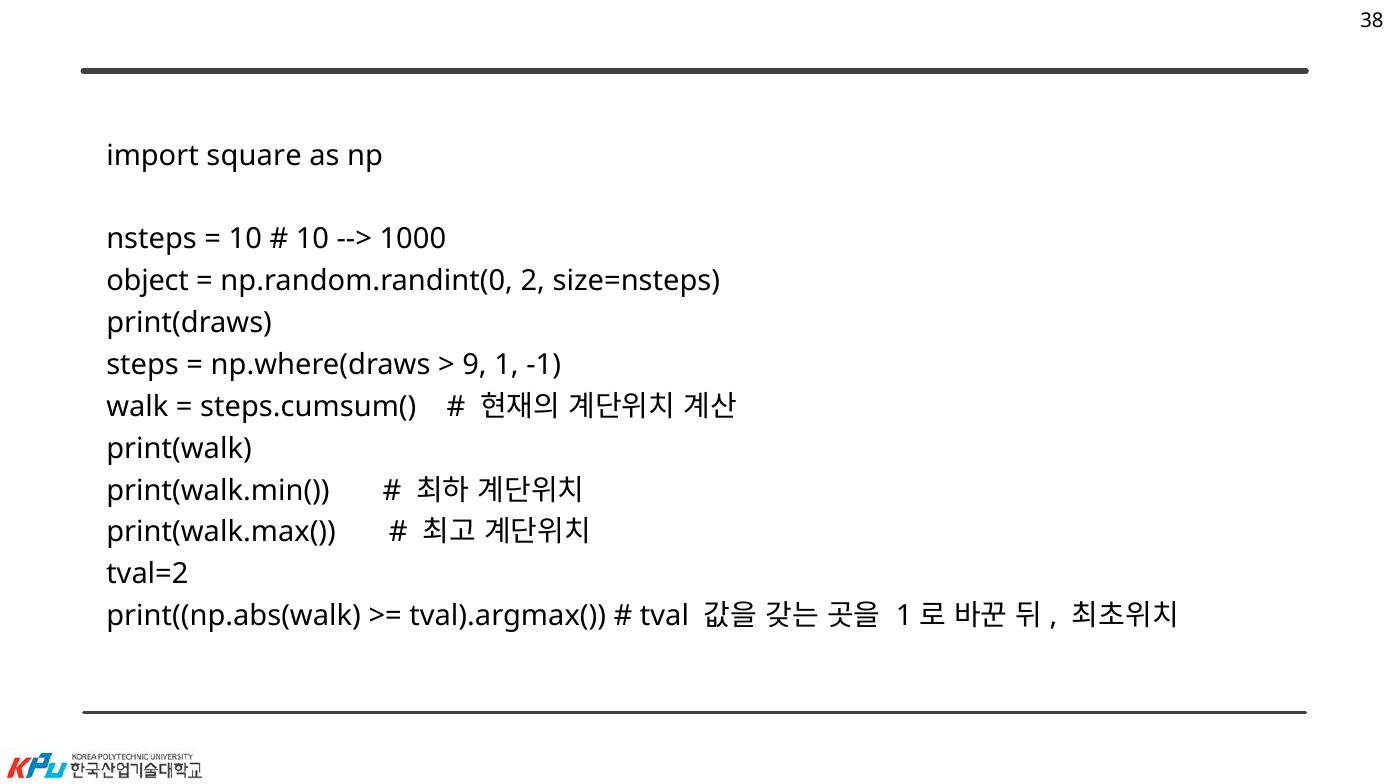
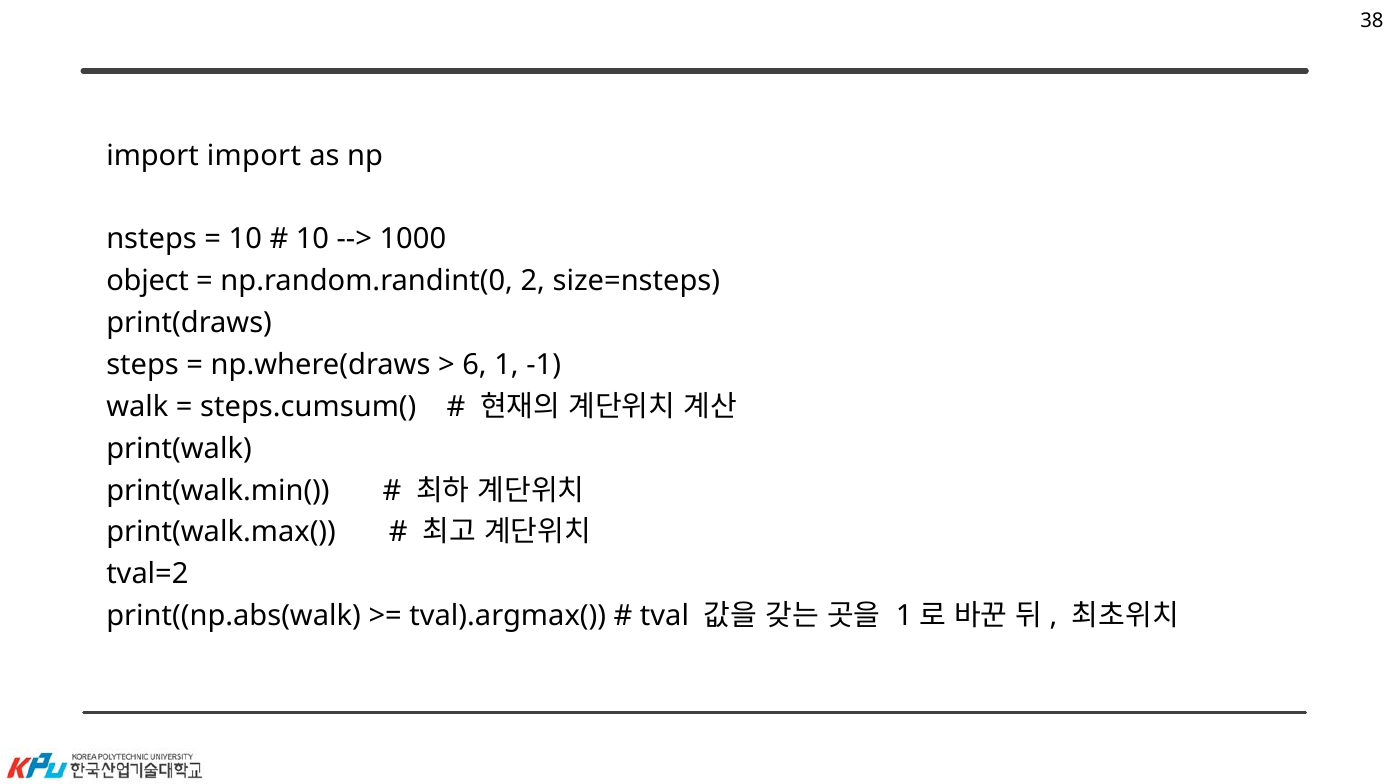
import square: square -> import (254, 156)
9: 9 -> 6 (475, 365)
